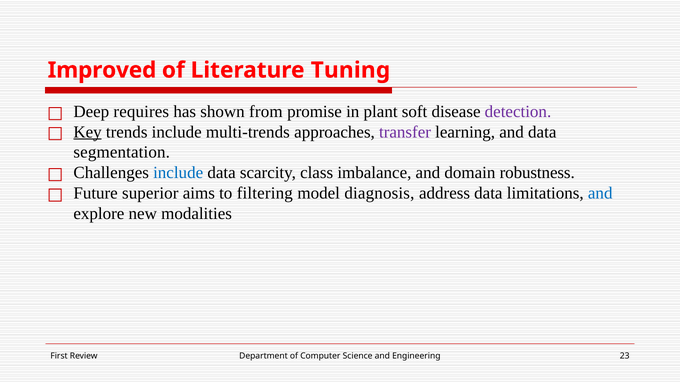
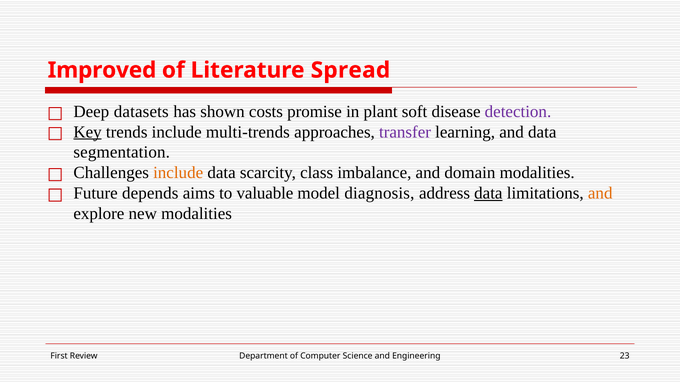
Tuning: Tuning -> Spread (350, 70)
requires: requires -> datasets (141, 112)
from: from -> costs (266, 112)
include colour: blue -> orange (178, 173)
domain robustness: robustness -> modalities (537, 173)
superior: superior -> depends (150, 193)
filtering: filtering -> valuable (265, 193)
data underline: none -> present (488, 193)
and colour: blue -> orange (600, 193)
